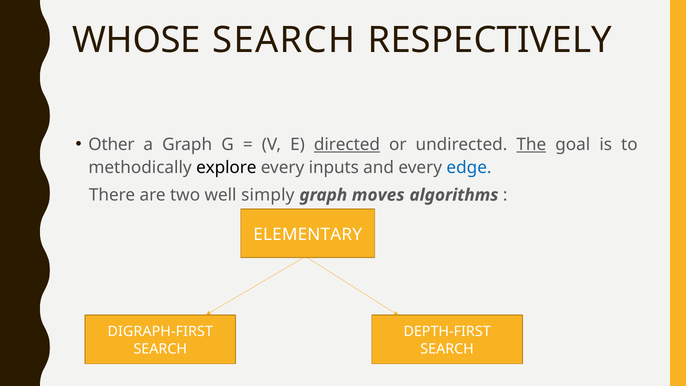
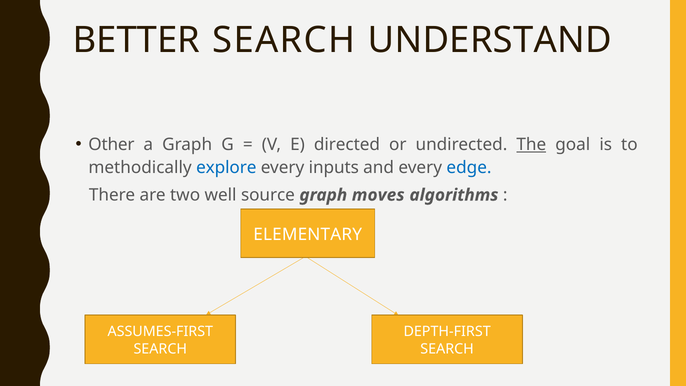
WHOSE: WHOSE -> BETTER (136, 40)
RESPECTIVELY: RESPECTIVELY -> UNDERSTAND (490, 40)
directed underline: present -> none (347, 145)
explore colour: black -> blue (226, 167)
simply: simply -> source (268, 195)
DIGRAPH-FIRST: DIGRAPH-FIRST -> ASSUMES-FIRST (160, 332)
